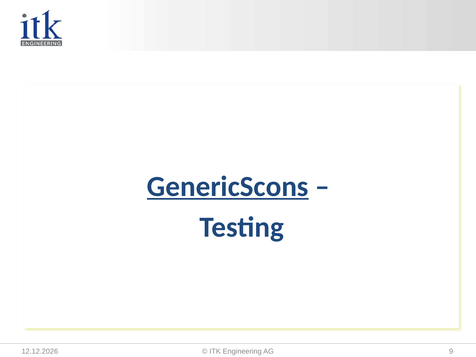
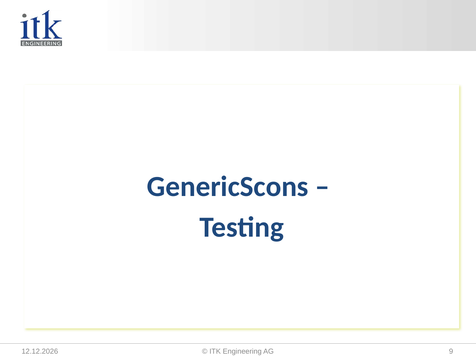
GenericScons underline: present -> none (228, 186)
